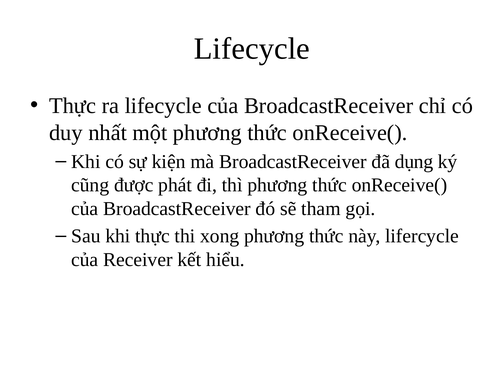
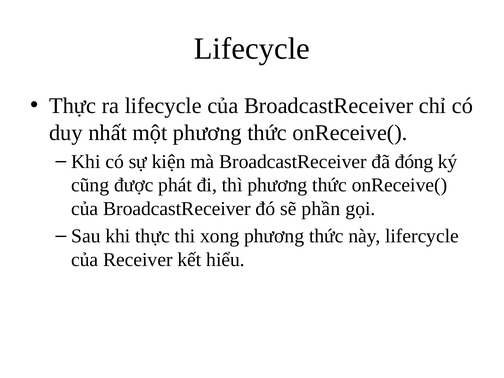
dụng: dụng -> đóng (414, 162)
tham: tham -> phần (321, 209)
